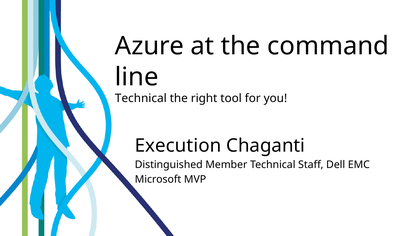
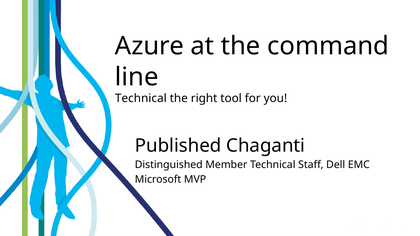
Execution: Execution -> Published (178, 146)
